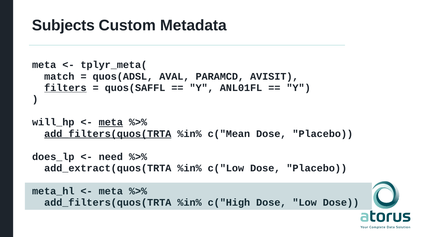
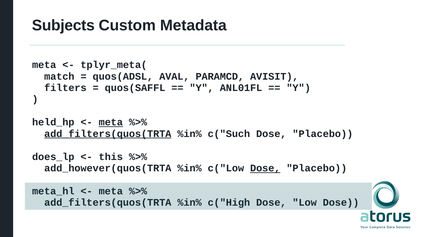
filters underline: present -> none (65, 88)
will_hp: will_hp -> held_hp (53, 122)
c("Mean: c("Mean -> c("Such (229, 134)
need: need -> this (111, 157)
add_extract(quos(TRTA: add_extract(quos(TRTA -> add_however(quos(TRTA (108, 168)
Dose underline: none -> present (265, 168)
